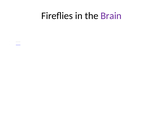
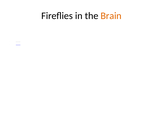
Brain colour: purple -> orange (111, 16)
